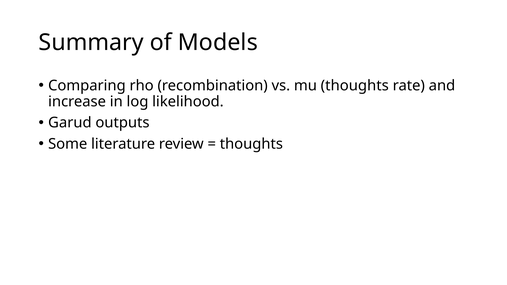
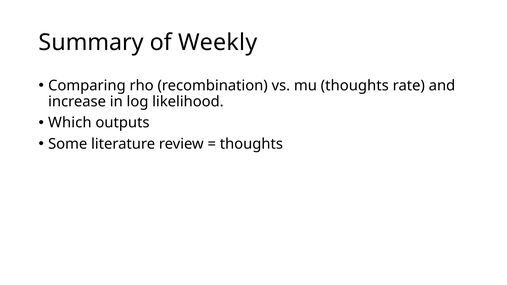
Models: Models -> Weekly (218, 43)
Garud: Garud -> Which (70, 123)
